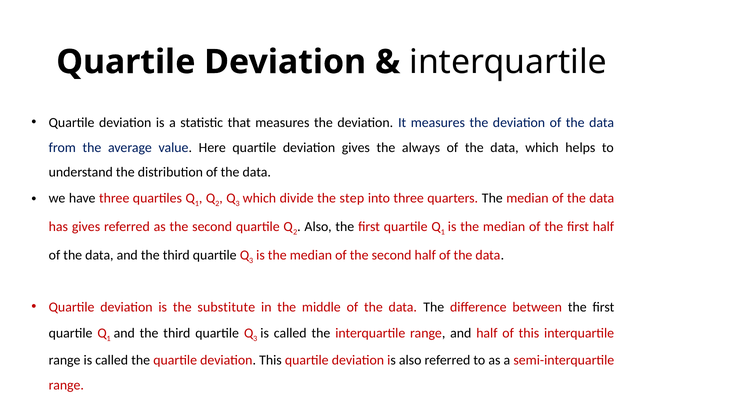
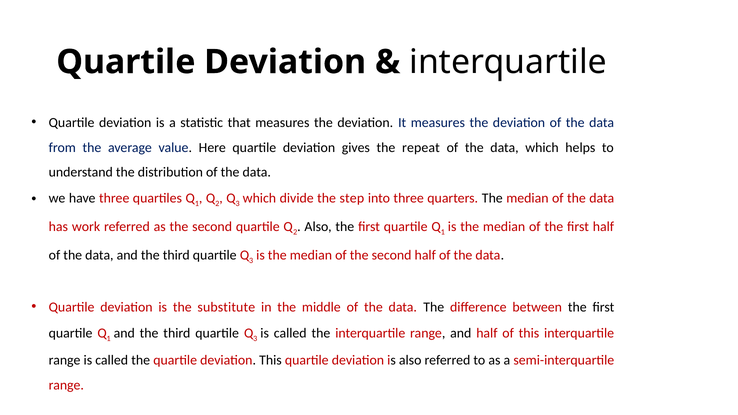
always: always -> repeat (421, 148)
has gives: gives -> work (86, 227)
